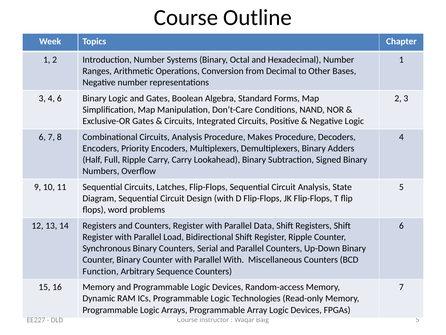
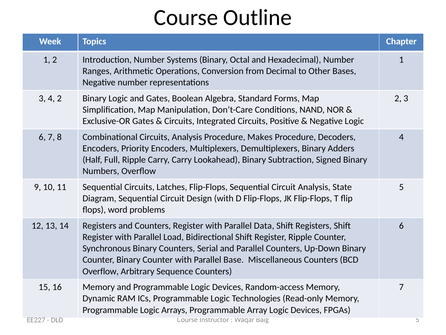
4 6: 6 -> 2 (59, 98)
Parallel With: With -> Base (234, 260)
Function: Function -> Overflow (101, 271)
